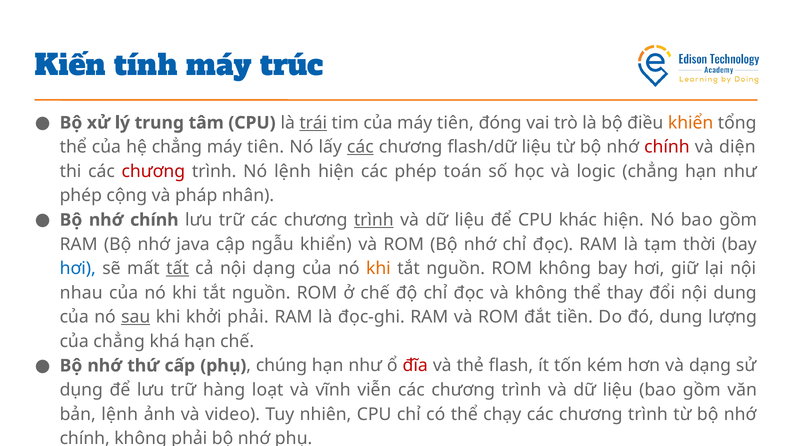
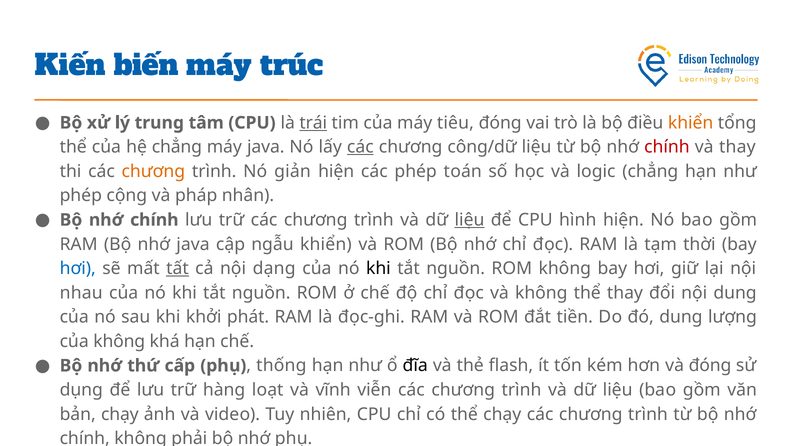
tính: tính -> biến (146, 66)
của máy tiên: tiên -> tiêu (455, 123)
tiên: tiên -> java (266, 147)
flash/dữ: flash/dữ -> công/dữ (482, 147)
và diện: diện -> thay (737, 147)
chương colour: red -> orange (153, 171)
Nó lệnh: lệnh -> giản (293, 171)
trình underline: present -> none (374, 220)
liệu underline: none -> present (469, 220)
khác: khác -> hình (578, 220)
khi colour: orange -> black (378, 268)
sau underline: present -> none (136, 317)
khởi phải: phải -> phát (248, 317)
của chẳng: chẳng -> không (119, 341)
chúng: chúng -> thống (281, 365)
đĩa colour: red -> black (415, 365)
và dạng: dạng -> đóng (710, 365)
bản lệnh: lệnh -> chạy (120, 414)
